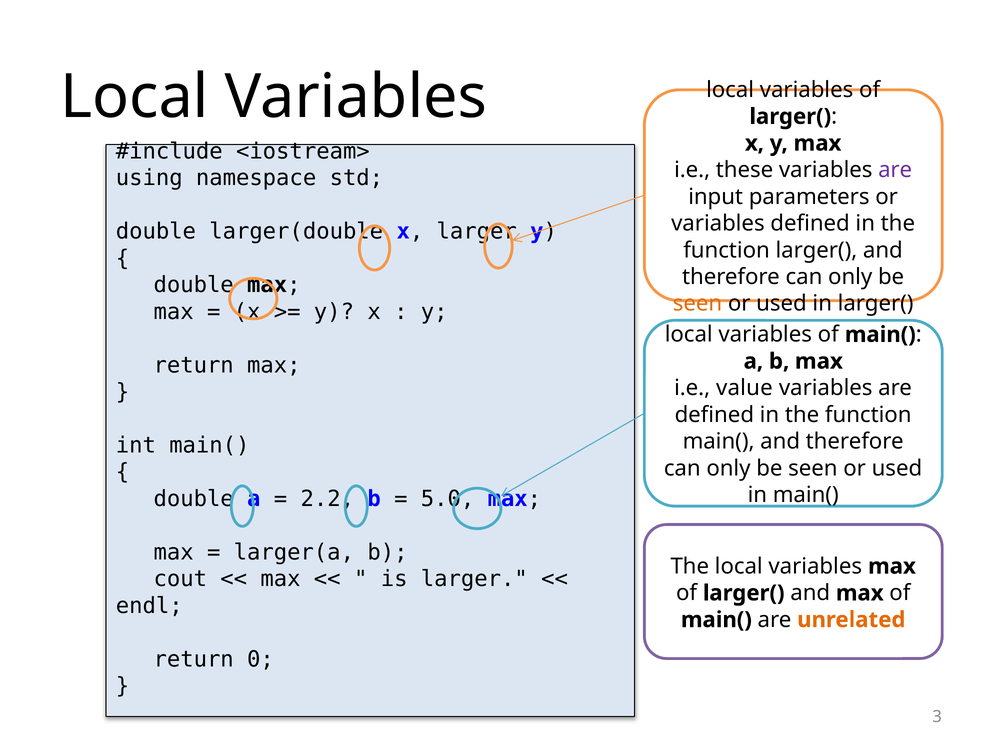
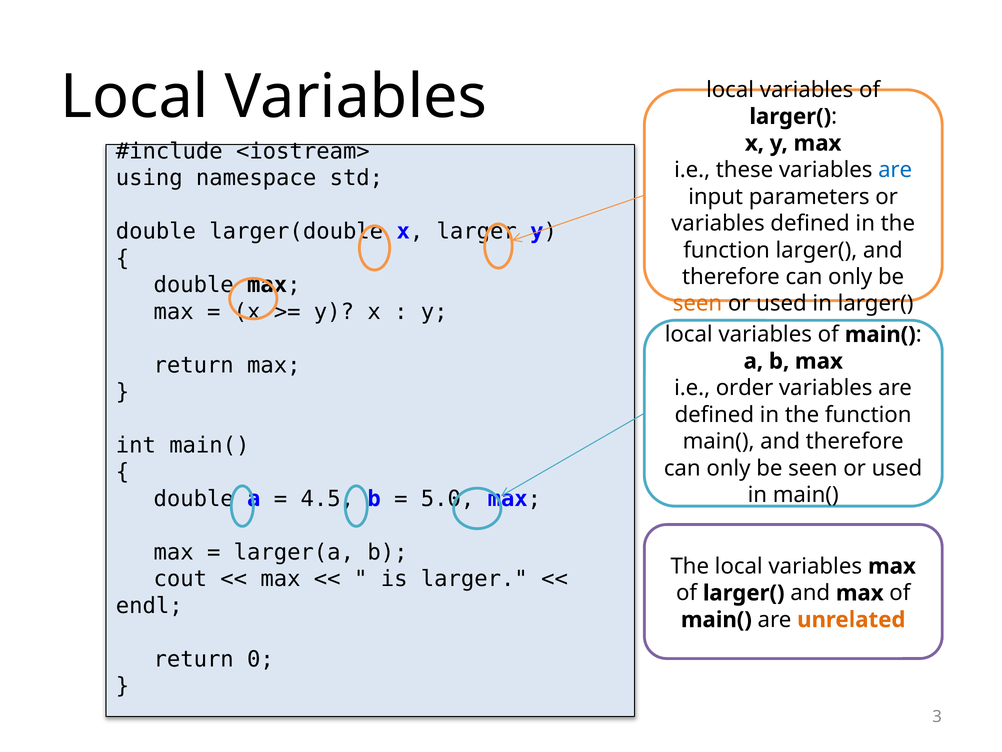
are colour: purple -> blue (895, 170)
value: value -> order (745, 388)
2.2: 2.2 -> 4.5 (327, 499)
